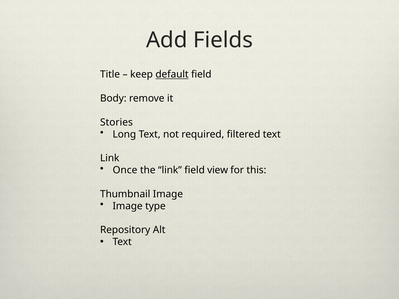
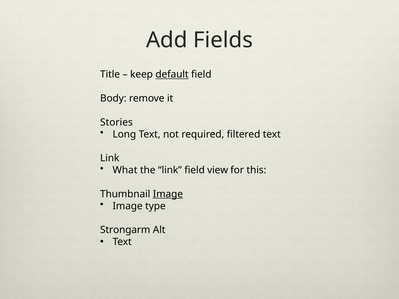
Once: Once -> What (125, 170)
Image underline: none -> present (168, 194)
Repository: Repository -> Strongarm (125, 230)
